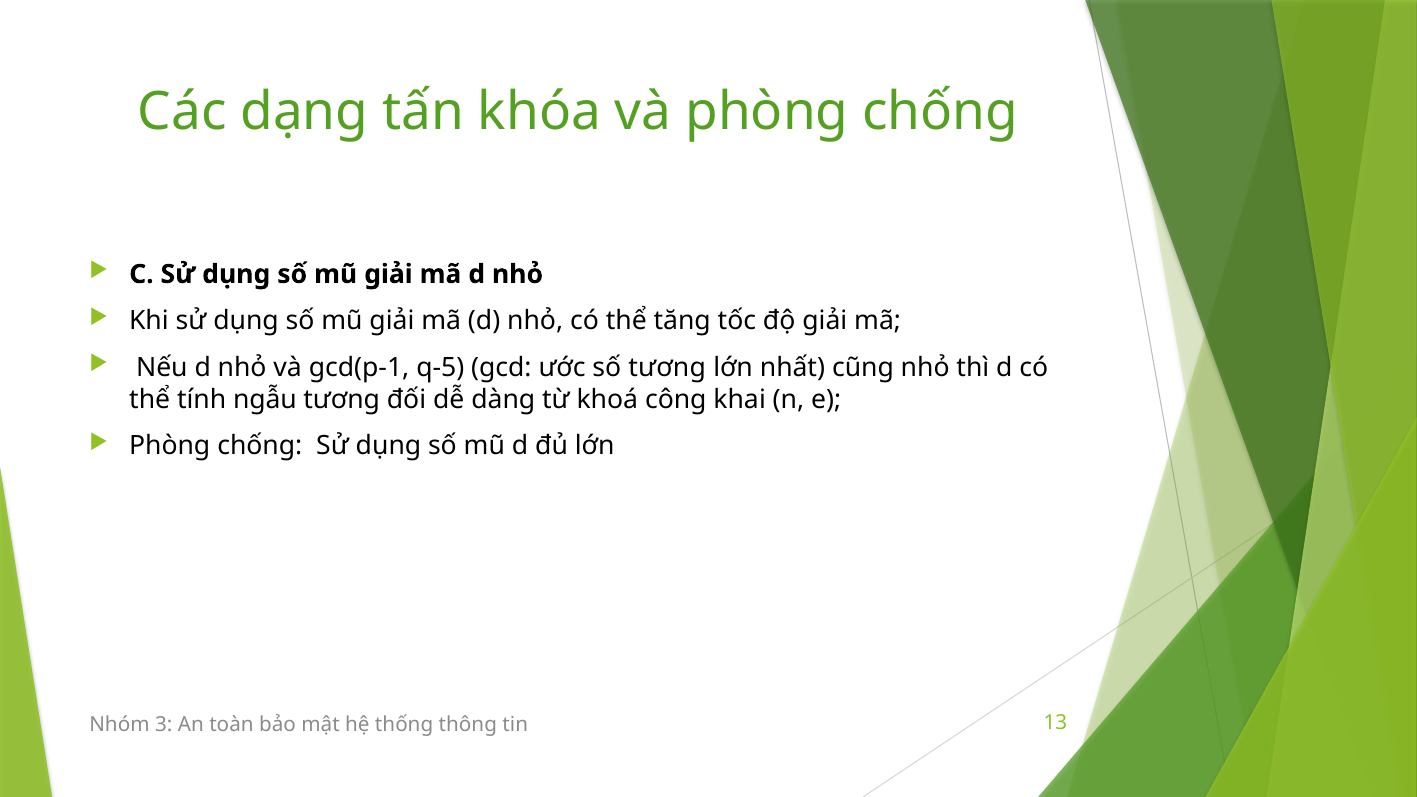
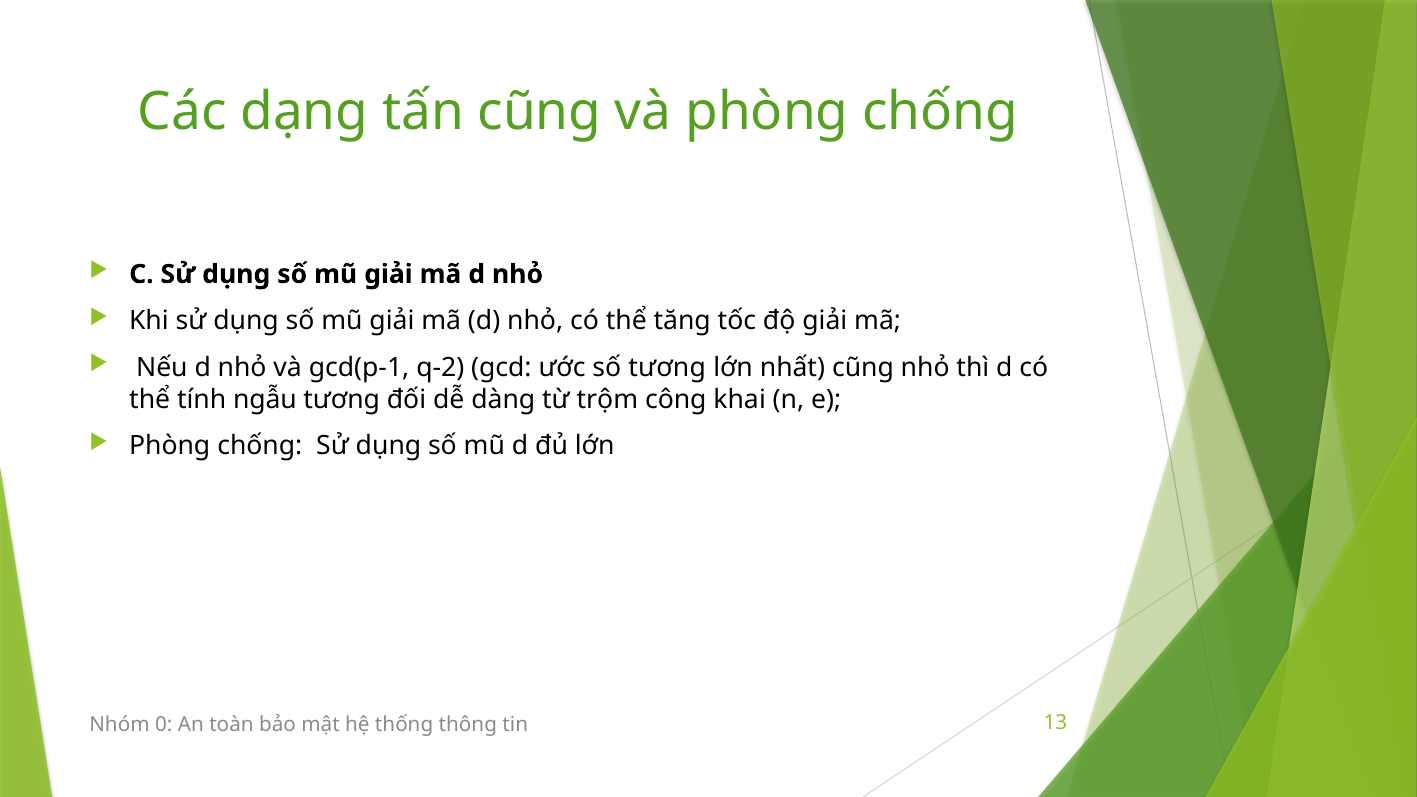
tấn khóa: khóa -> cũng (540, 112)
q-5: q-5 -> q-2 (440, 368)
khoá: khoá -> trộm (607, 399)
3: 3 -> 0 (164, 725)
